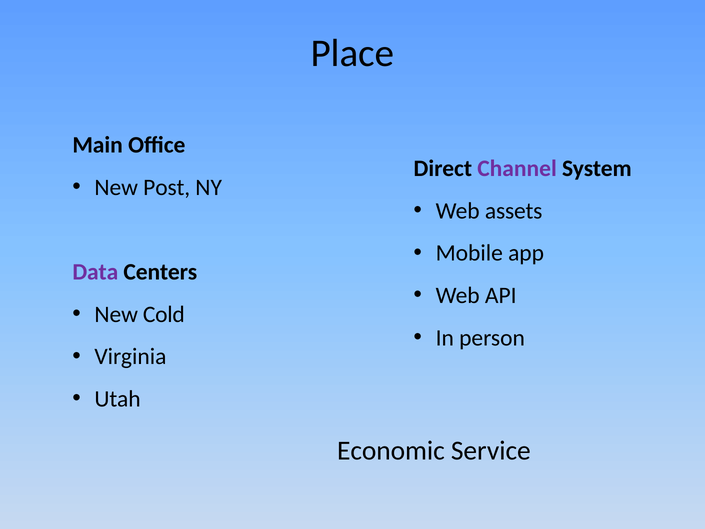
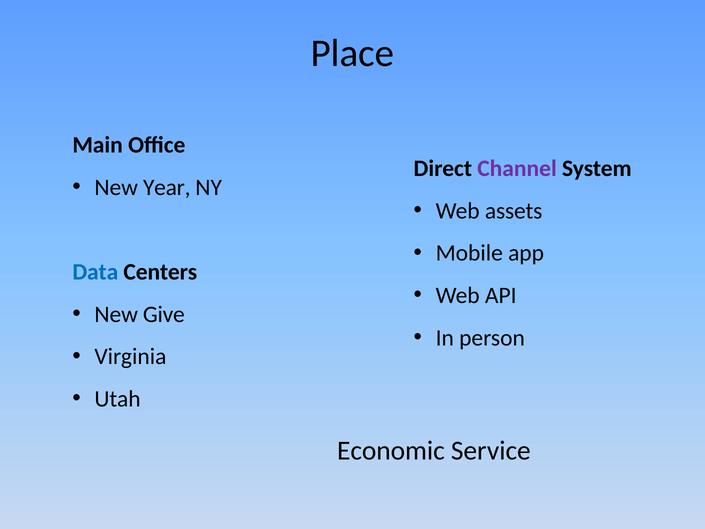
Post: Post -> Year (167, 187)
Data colour: purple -> blue (95, 272)
Cold: Cold -> Give (164, 314)
